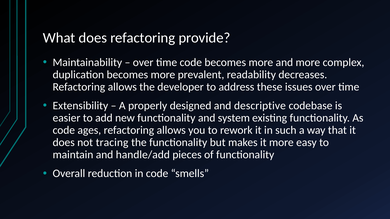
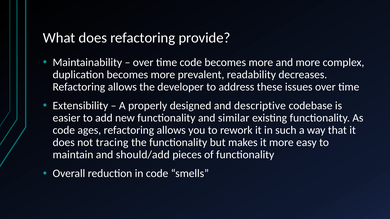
system: system -> similar (234, 118)
handle/add: handle/add -> should/add (143, 155)
